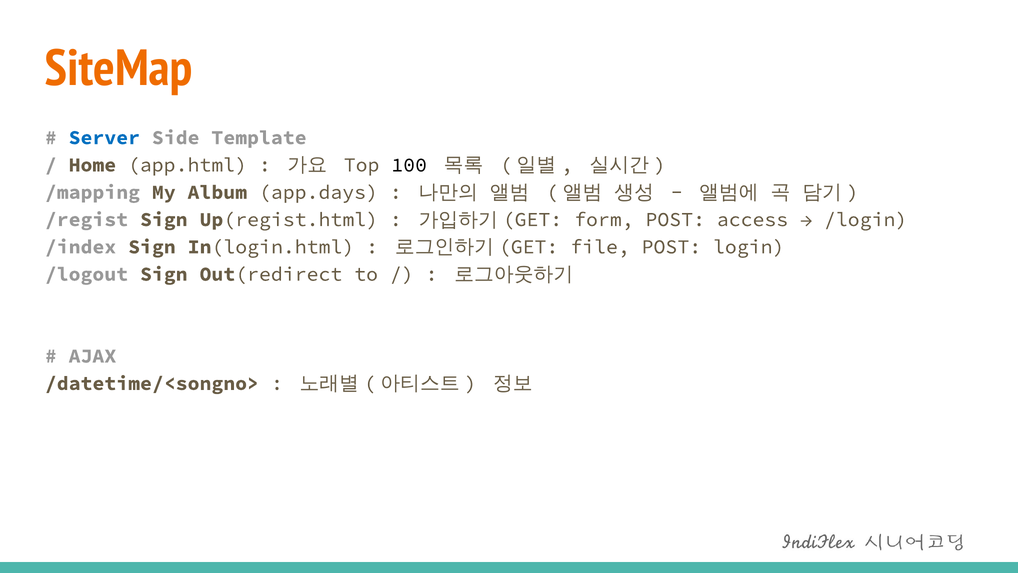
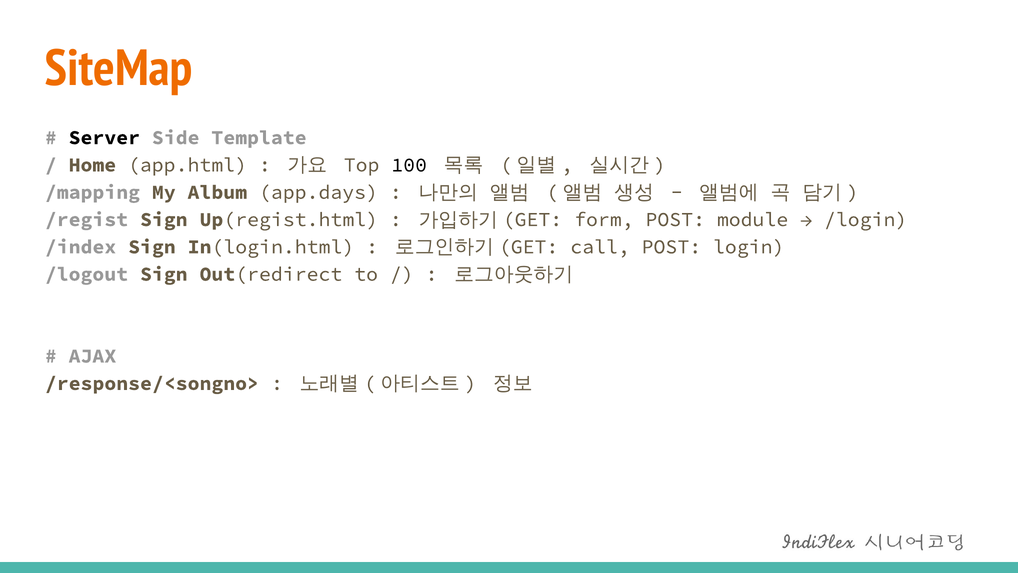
Server colour: blue -> black (104, 138)
access: access -> module (753, 219)
file: file -> call (600, 247)
/datetime/<songno>: /datetime/<songno> -> /response/<songno> (152, 383)
